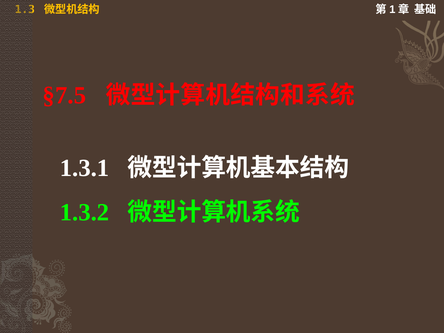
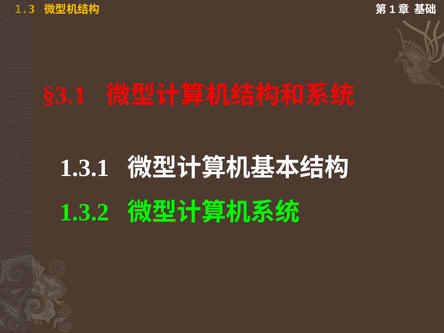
§7.5: §7.5 -> §3.1 (64, 95)
